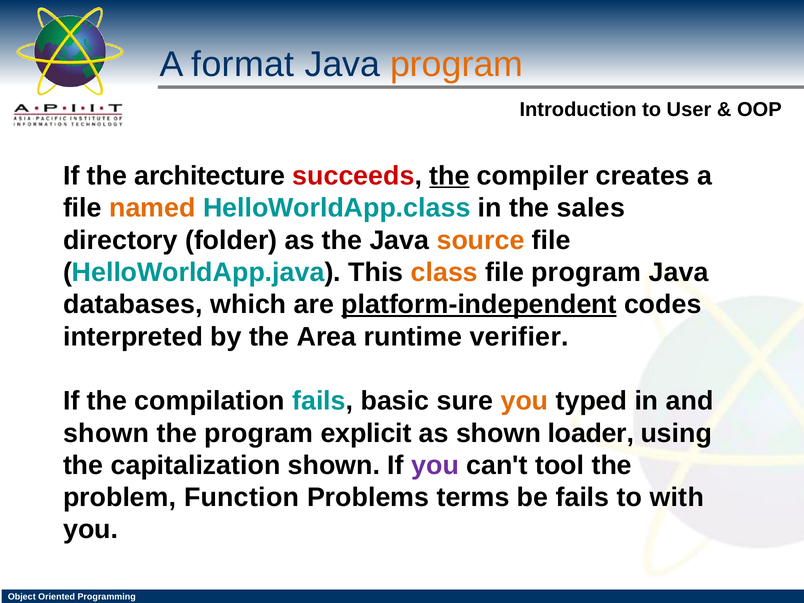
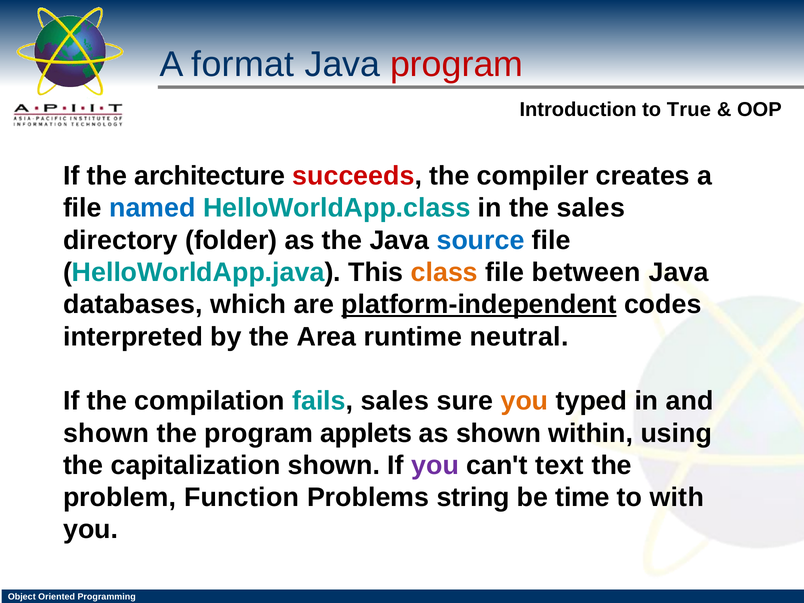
program colour: orange -> red (457, 64)
User: User -> True (689, 110)
the underline: present -> none (449, 176)
named colour: orange -> blue (152, 208)
source colour: orange -> blue (481, 240)
file program: program -> between (586, 272)
verifier: verifier -> neutral (519, 337)
fails basic: basic -> sales (395, 401)
explicit: explicit -> applets (366, 433)
loader: loader -> within (591, 433)
tool: tool -> text (560, 465)
terms: terms -> string (473, 497)
be fails: fails -> time (583, 497)
